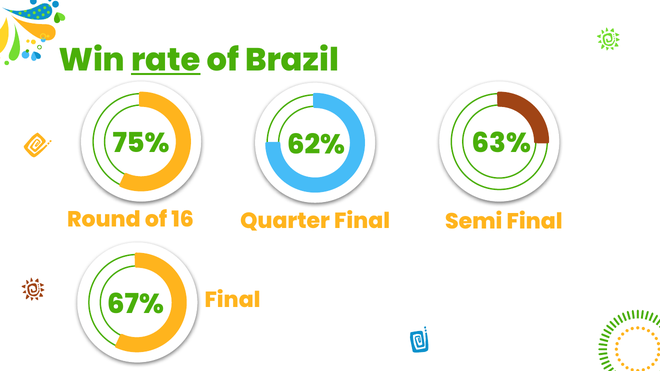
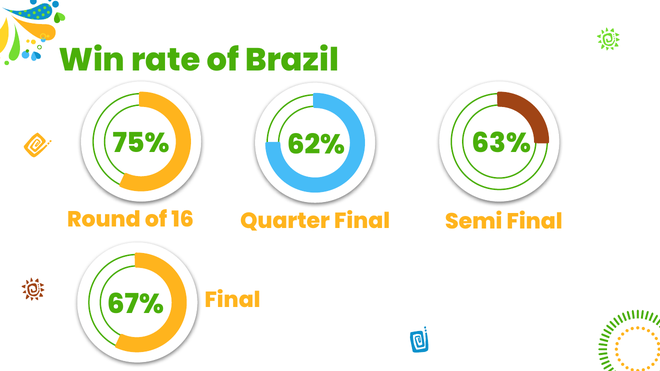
rate underline: present -> none (166, 60)
